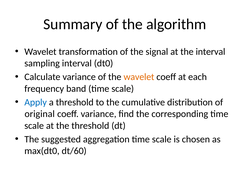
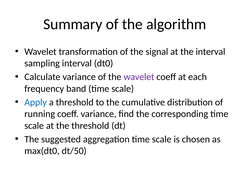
wavelet colour: orange -> purple (139, 77)
original: original -> running (40, 114)
dt/60: dt/60 -> dt/50 (74, 150)
